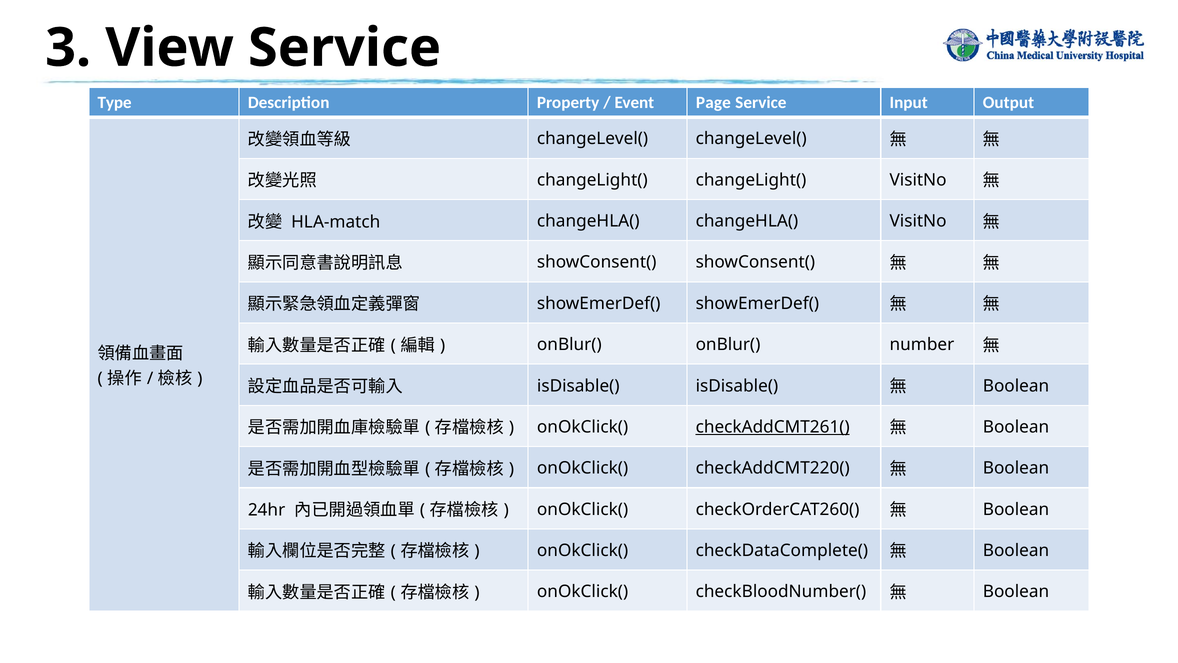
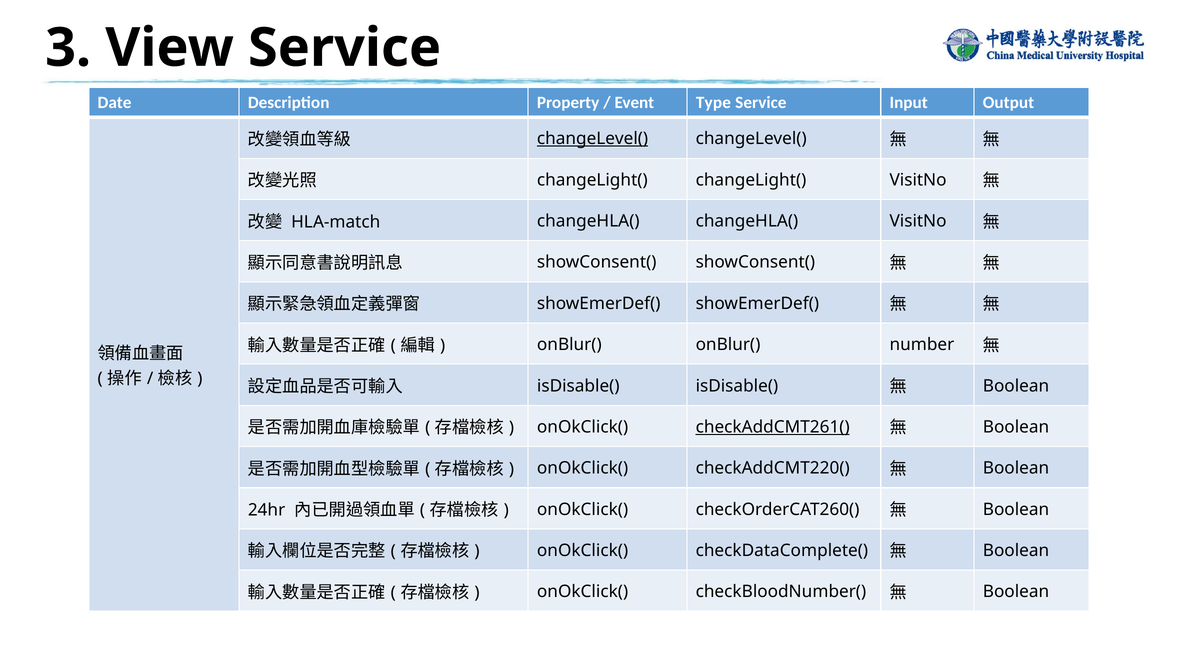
Type: Type -> Date (115, 102)
Page: Page -> Type (713, 102)
changeLevel( underline: none -> present (593, 139)
